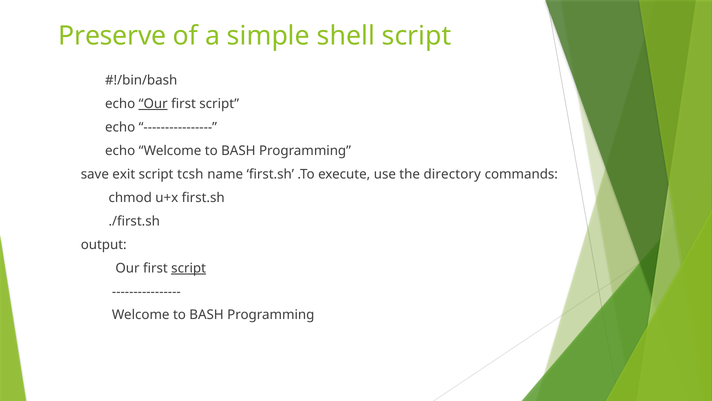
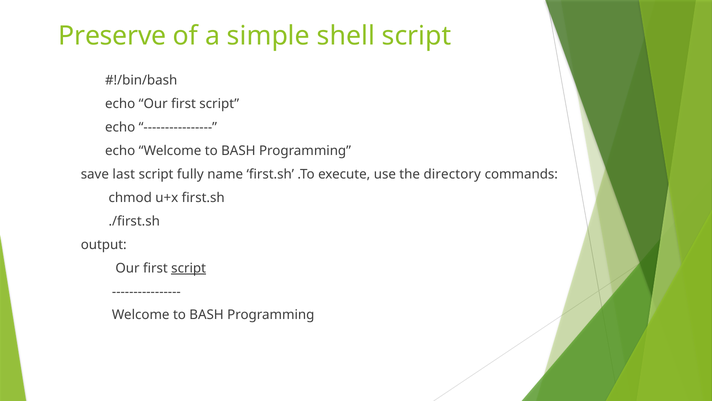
Our underline: present -> none (153, 104)
exit: exit -> last (124, 174)
tcsh: tcsh -> fully (190, 174)
